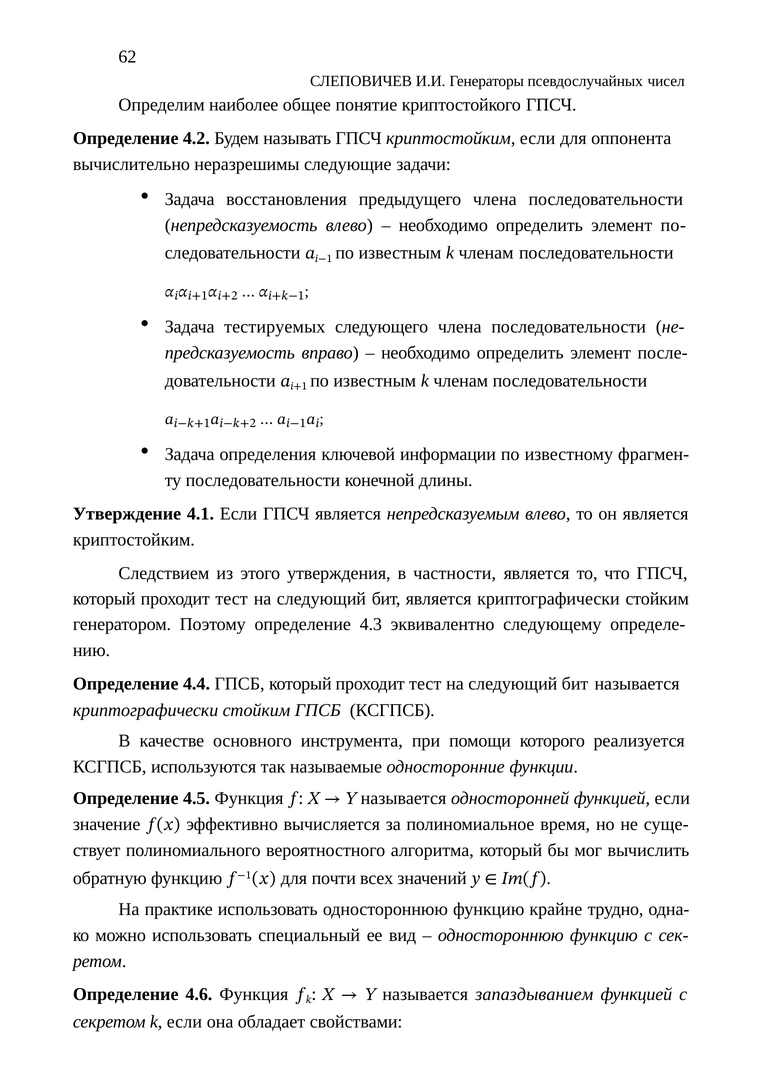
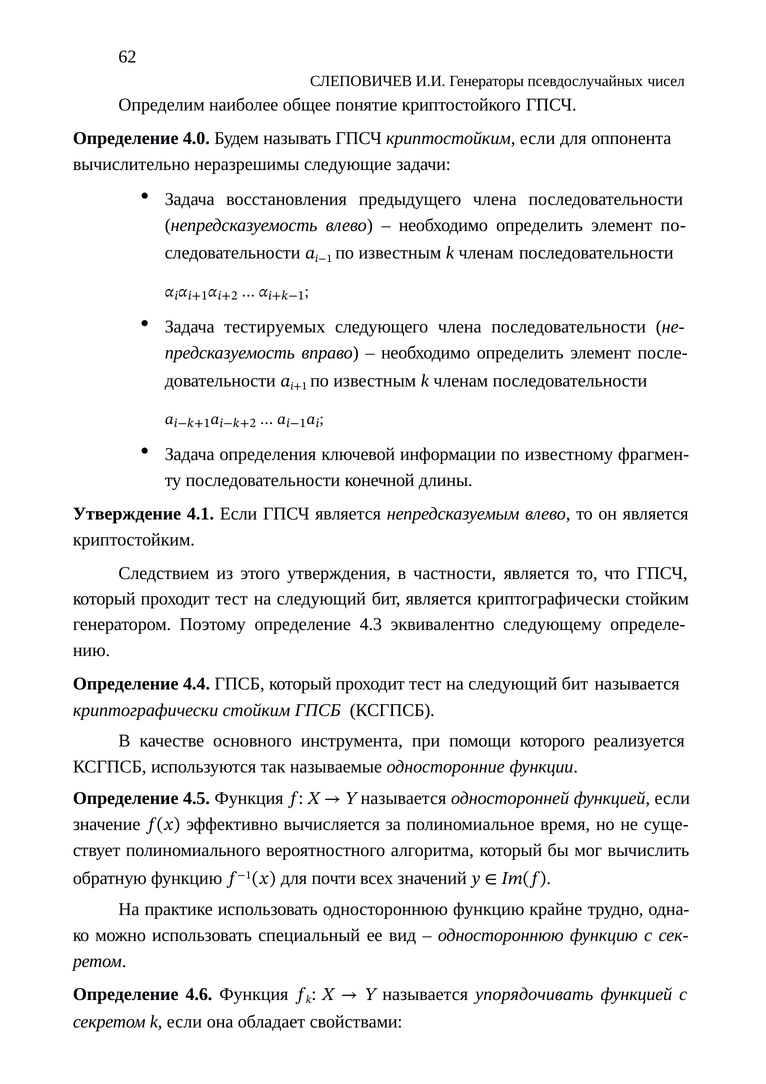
4.2: 4.2 -> 4.0 (196, 138)
запаздыванием: запаздыванием -> упорядочивать (534, 994)
